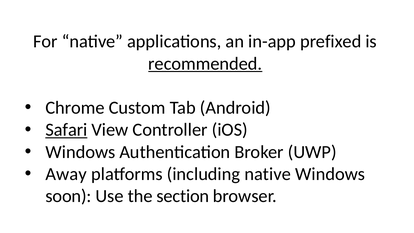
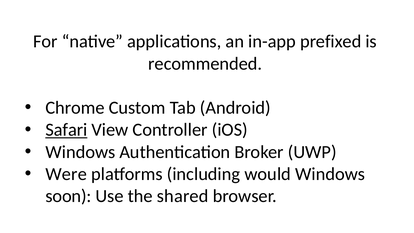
recommended underline: present -> none (205, 64)
Away: Away -> Were (66, 174)
including native: native -> would (268, 174)
section: section -> shared (183, 196)
